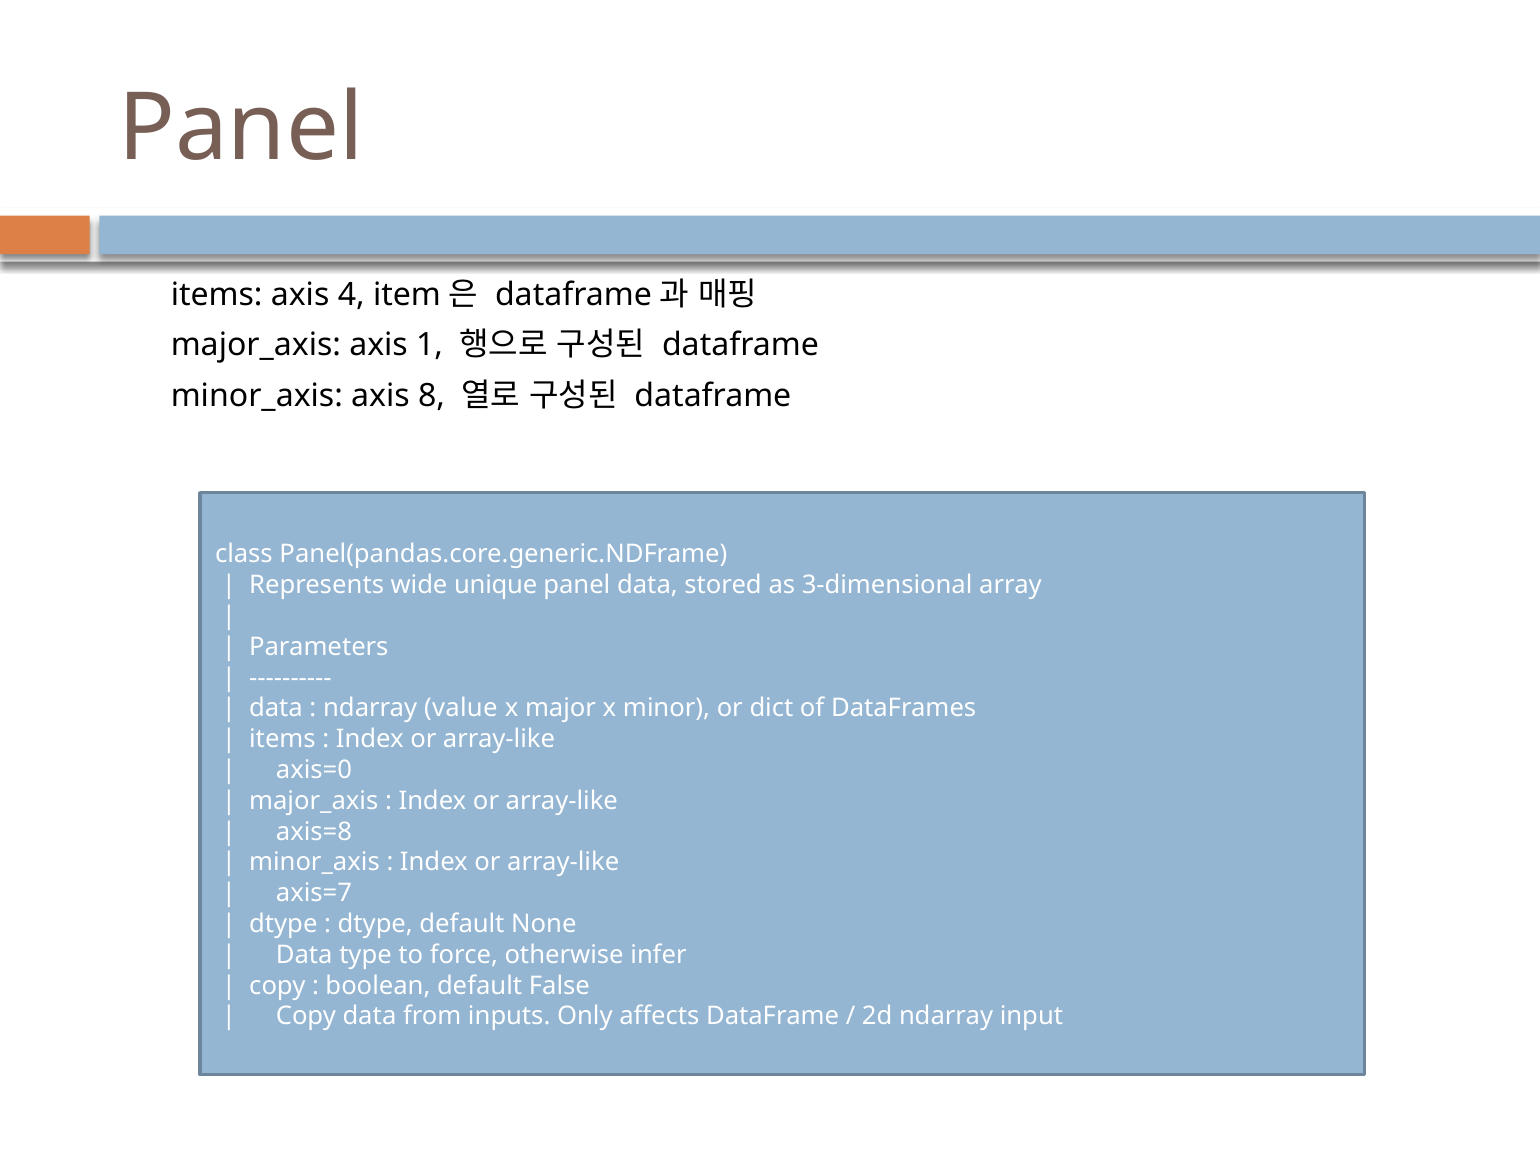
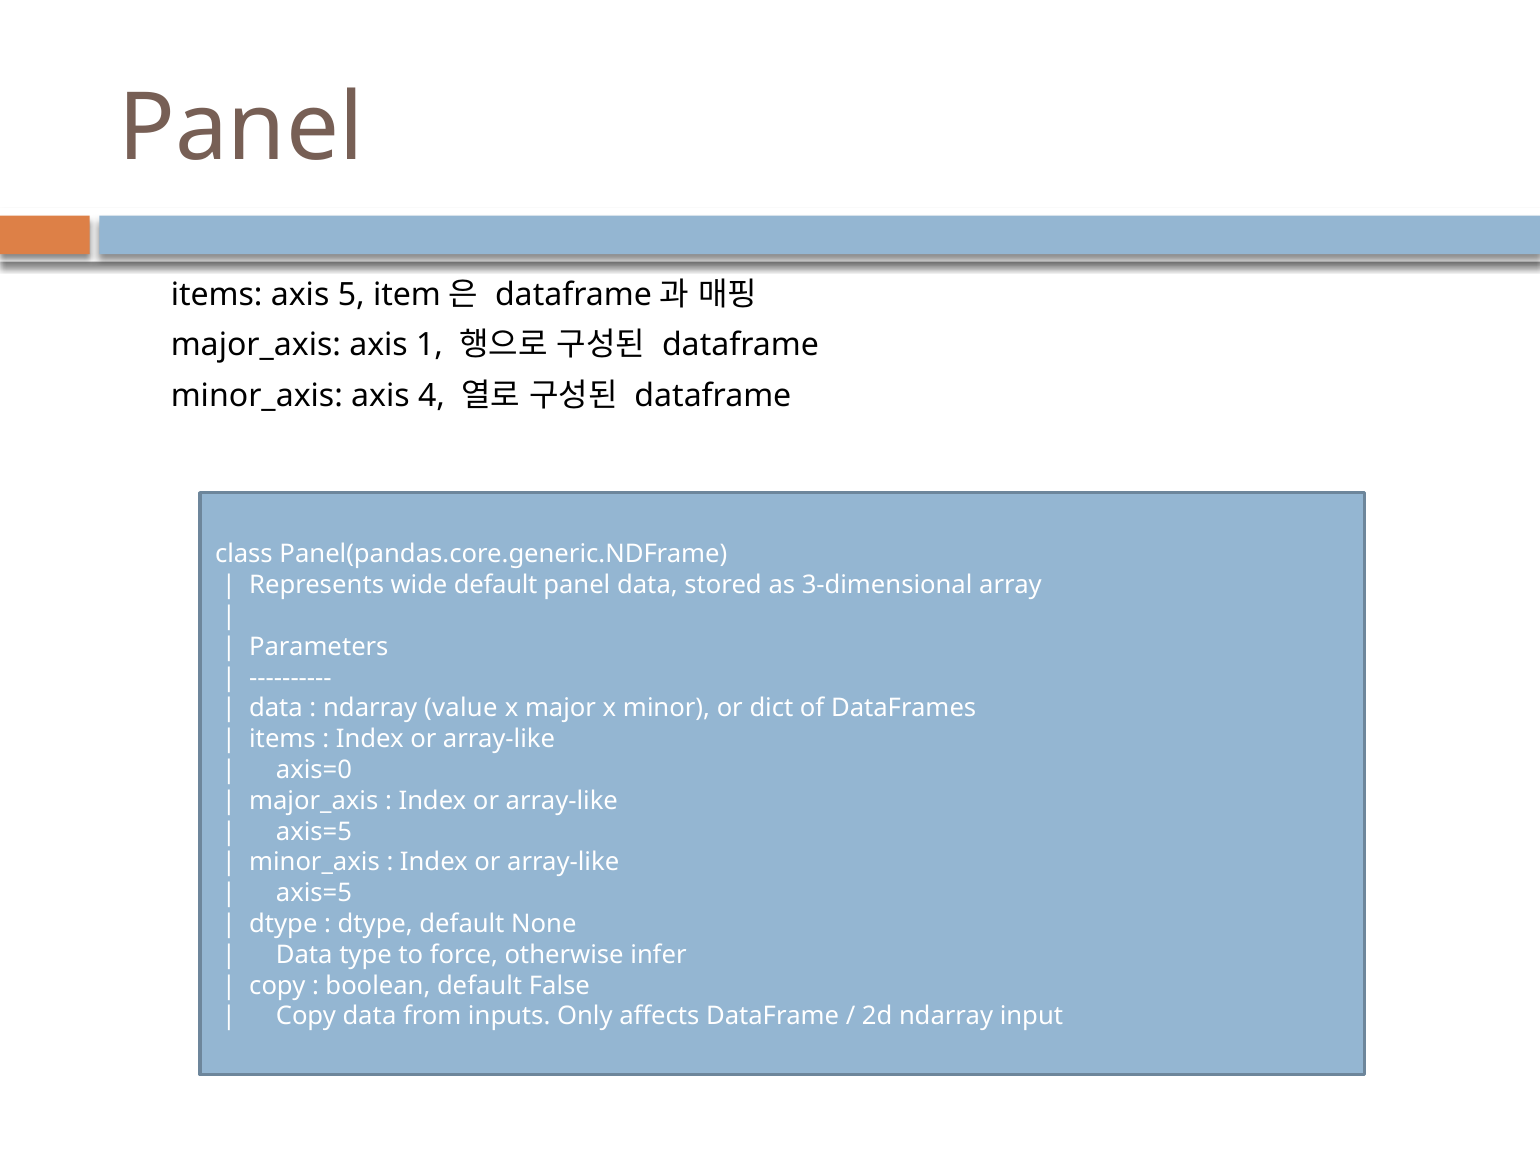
4: 4 -> 5 (351, 295)
8: 8 -> 4 (431, 396)
wide unique: unique -> default (496, 585)
axis=8: axis=8 -> axis=5 (314, 832)
axis=7: axis=7 -> axis=5 (314, 893)
